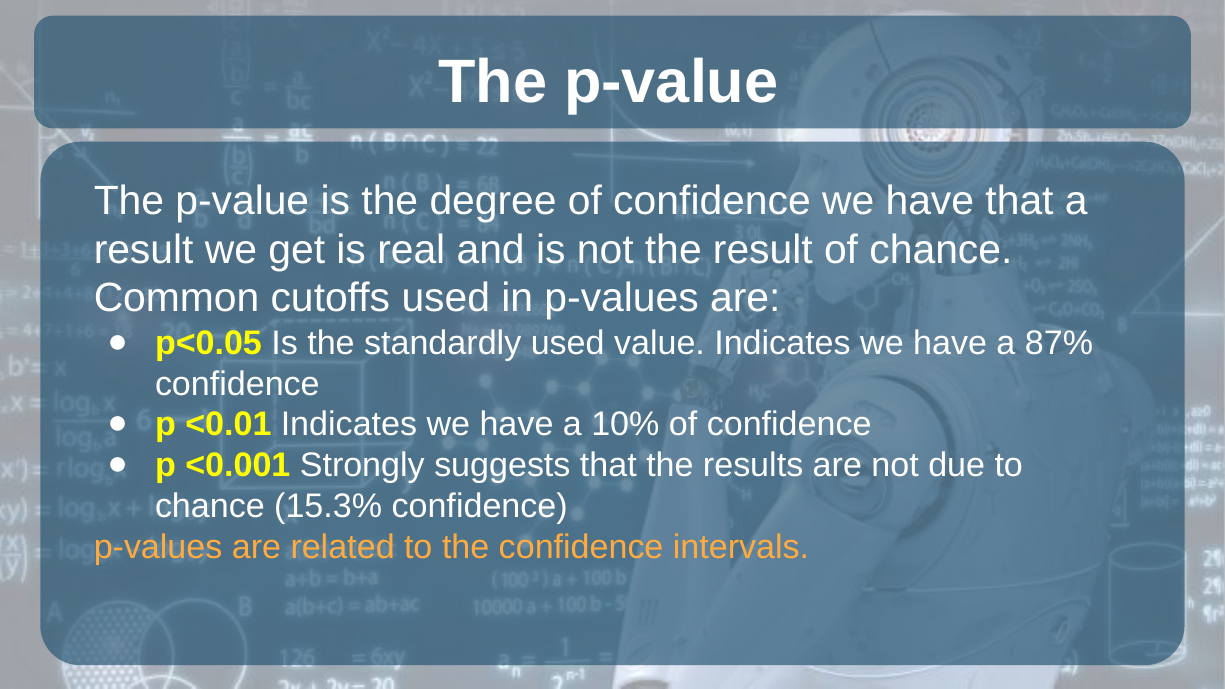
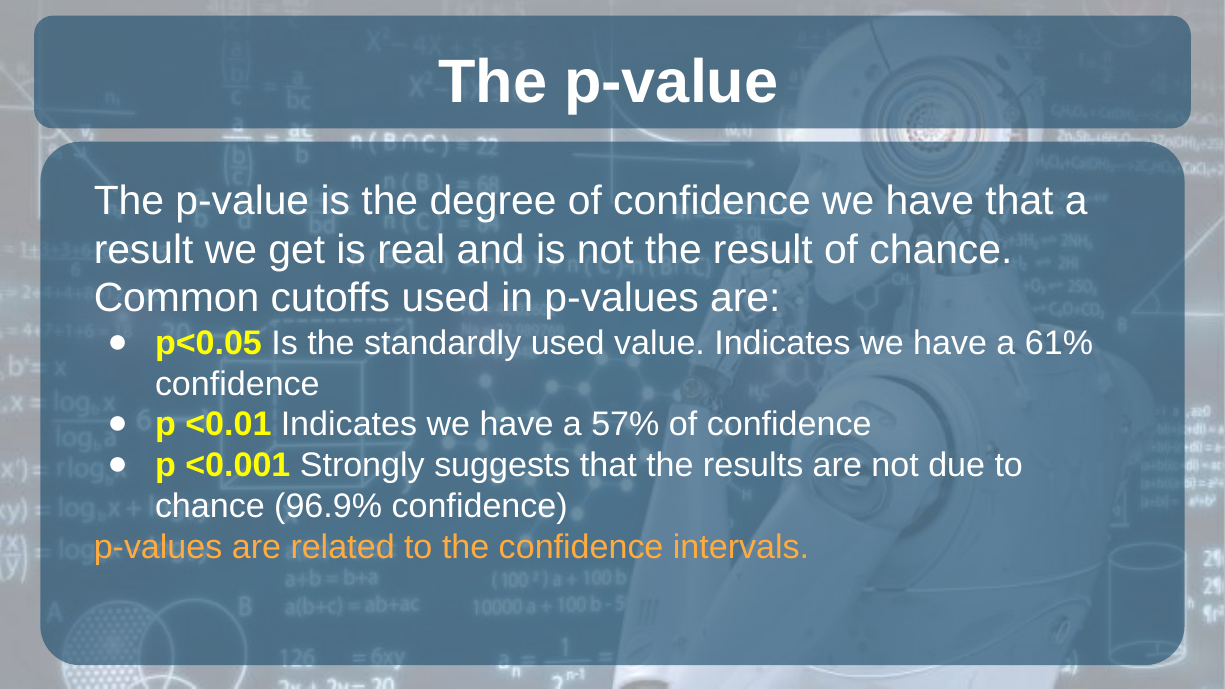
87%: 87% -> 61% (1059, 343)
10%: 10% -> 57% (625, 425)
15.3%: 15.3% -> 96.9% (328, 506)
